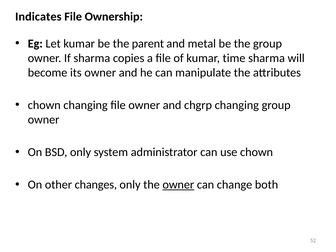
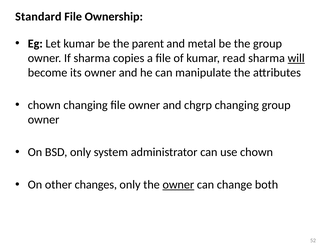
Indicates: Indicates -> Standard (38, 17)
time: time -> read (234, 58)
will underline: none -> present (296, 58)
